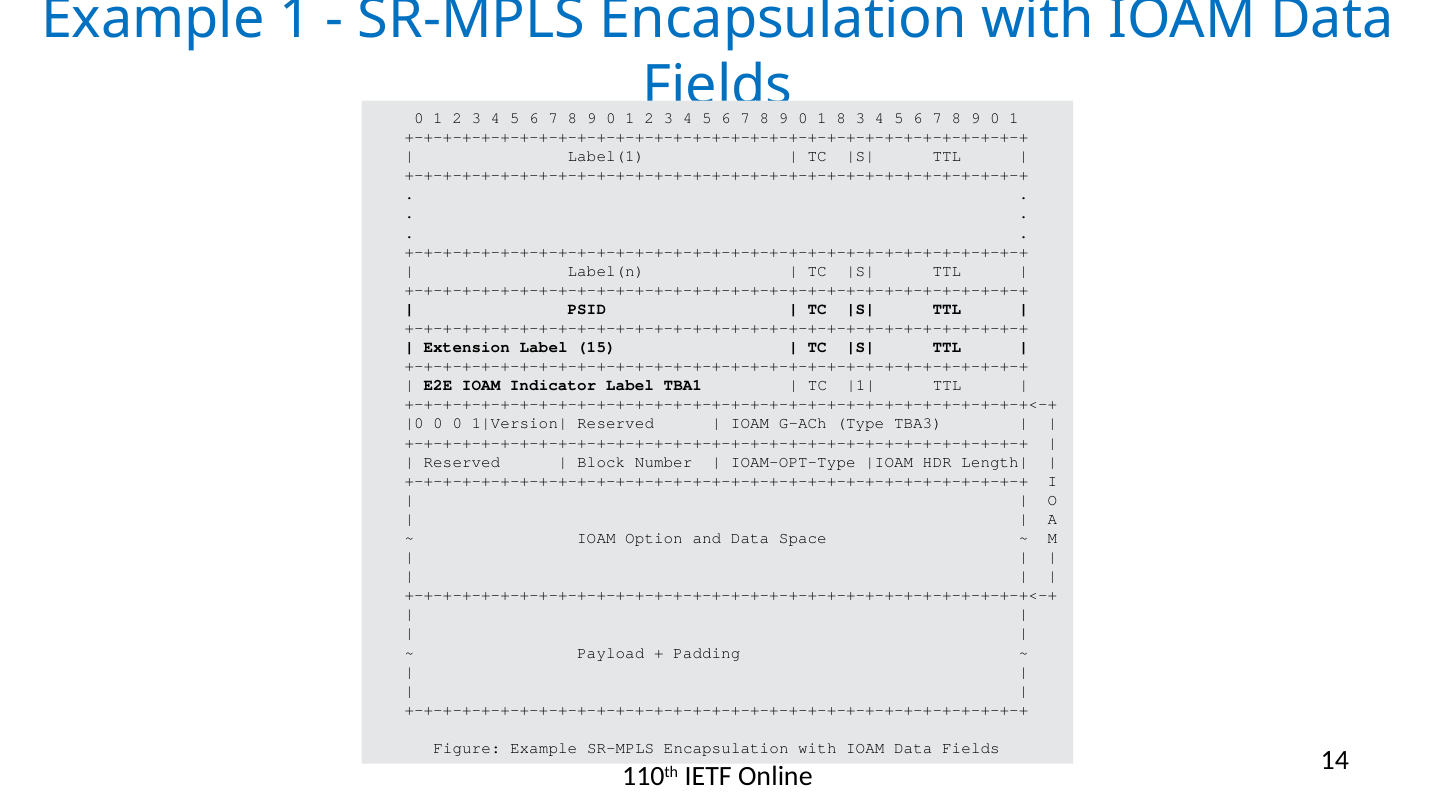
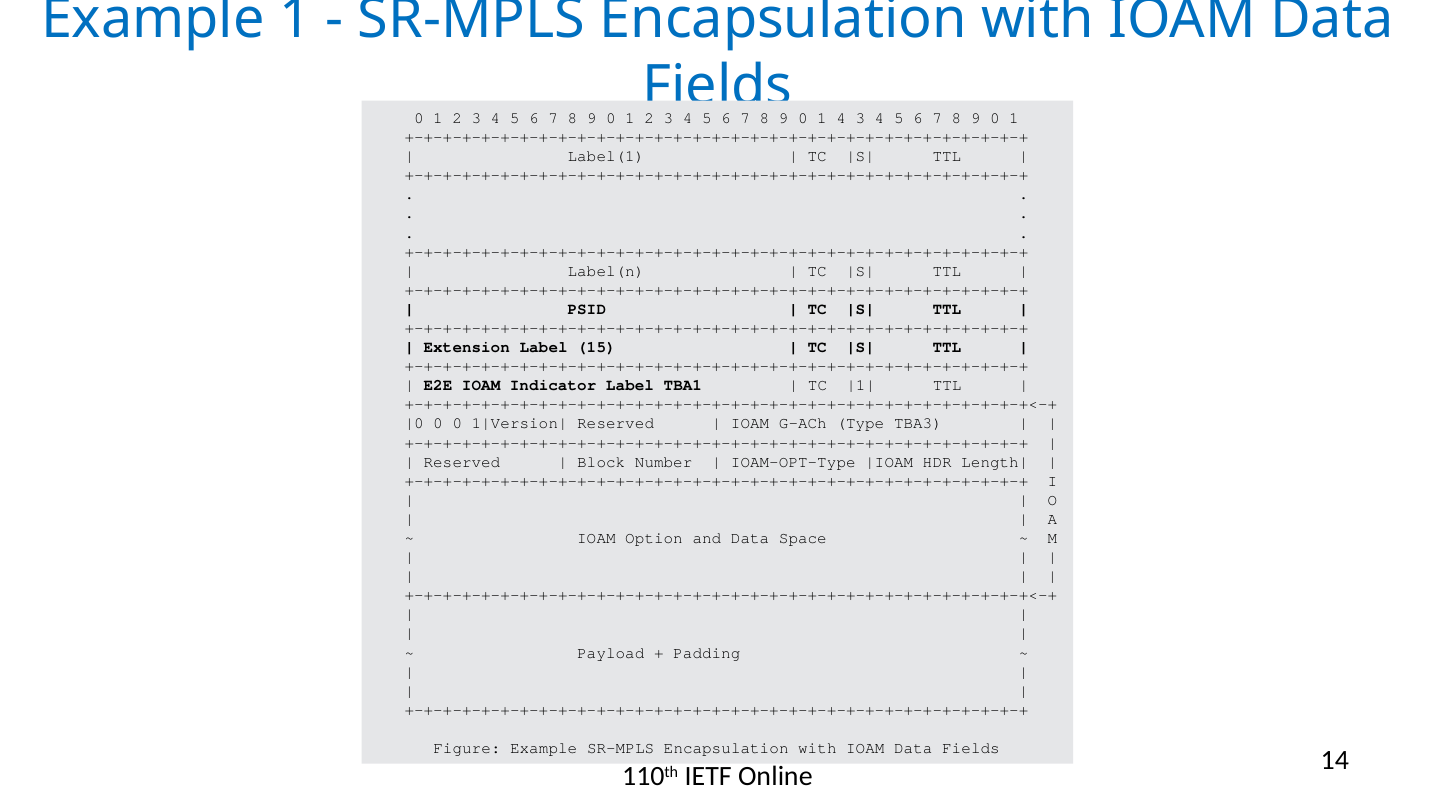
1 8: 8 -> 4 (841, 118)
